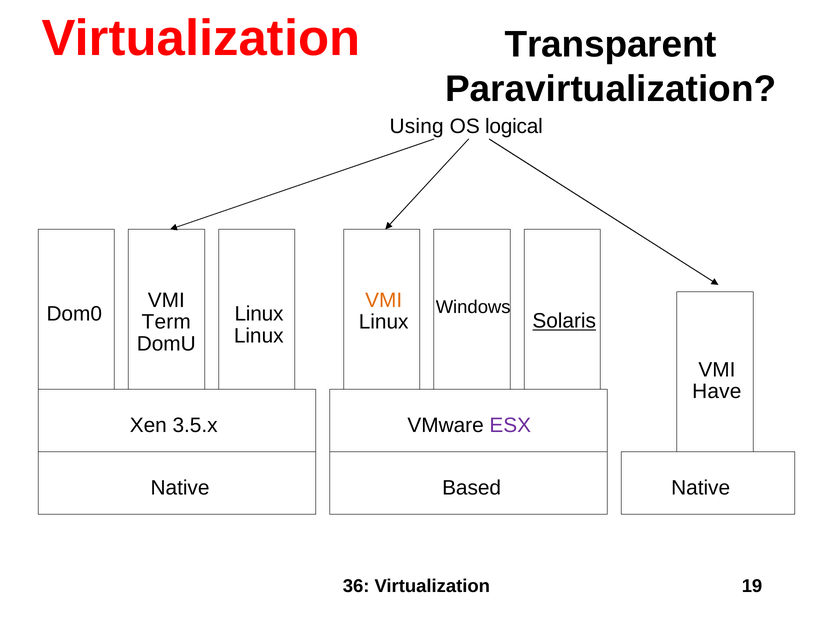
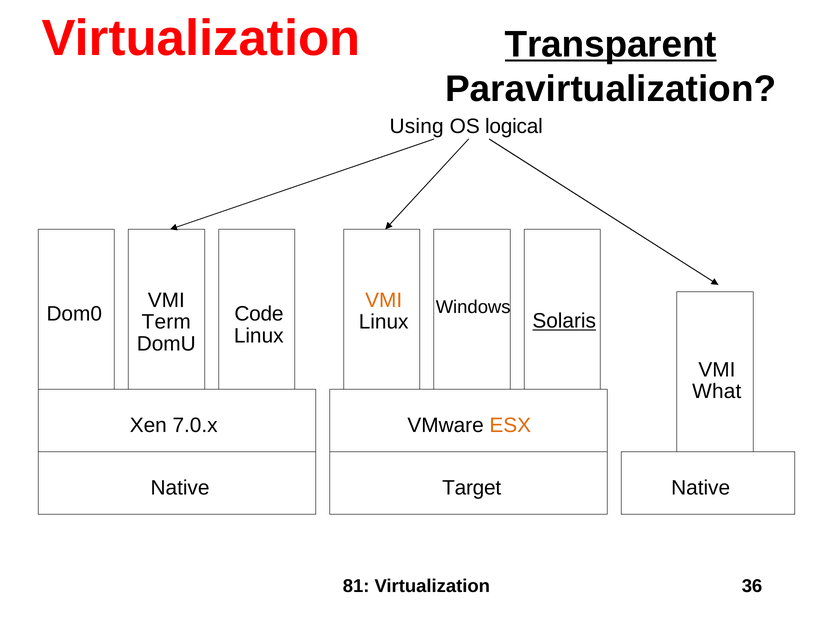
Transparent underline: none -> present (611, 44)
Linux: Linux -> Code (259, 314)
Have: Have -> What (717, 391)
3.5.x: 3.5.x -> 7.0.x (195, 425)
ESX colour: purple -> orange (510, 425)
Based: Based -> Target (472, 487)
36: 36 -> 81 (356, 586)
19: 19 -> 36 (752, 586)
